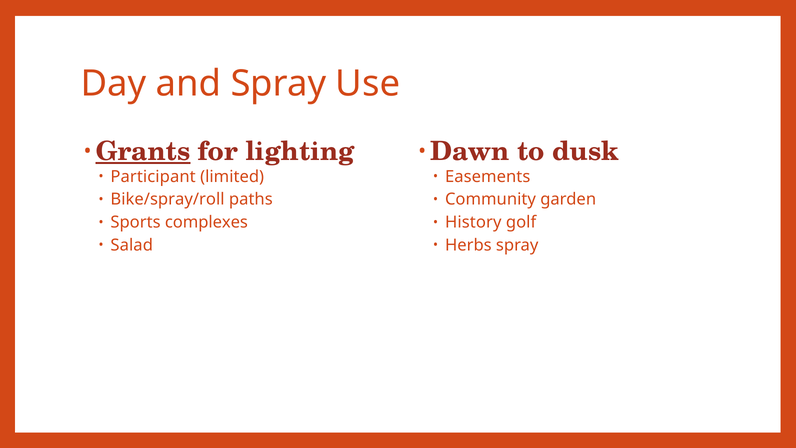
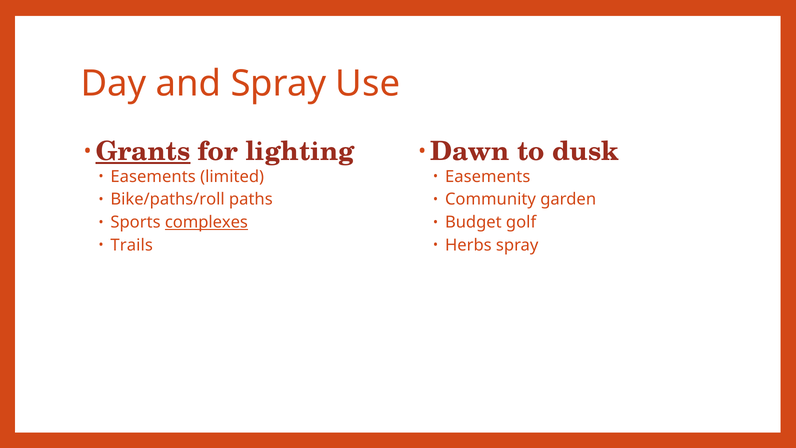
Participant: Participant -> Easements (153, 177)
Bike/spray/roll: Bike/spray/roll -> Bike/paths/roll (168, 199)
complexes underline: none -> present (206, 222)
History: History -> Budget (473, 222)
Salad: Salad -> Trails (132, 245)
